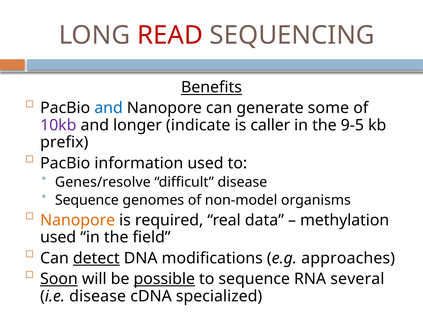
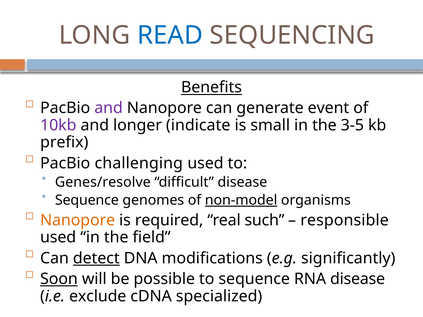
READ colour: red -> blue (170, 35)
and colour: blue -> purple (109, 108)
some: some -> event (328, 108)
caller: caller -> small (270, 125)
9-5: 9-5 -> 3-5 (352, 125)
information: information -> challenging (139, 163)
non-model underline: none -> present (241, 200)
data: data -> such (264, 220)
methylation: methylation -> responsible (345, 220)
approaches: approaches -> significantly (348, 258)
possible underline: present -> none (164, 279)
RNA several: several -> disease (358, 279)
i.e disease: disease -> exclude (98, 296)
